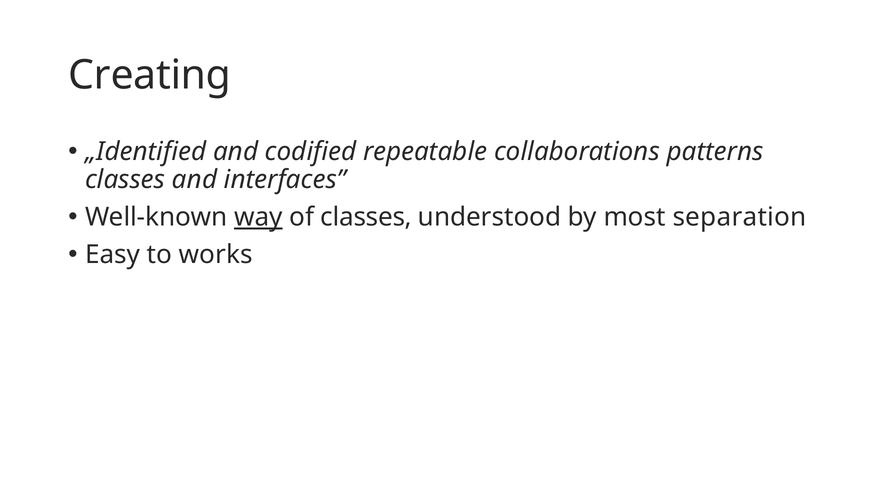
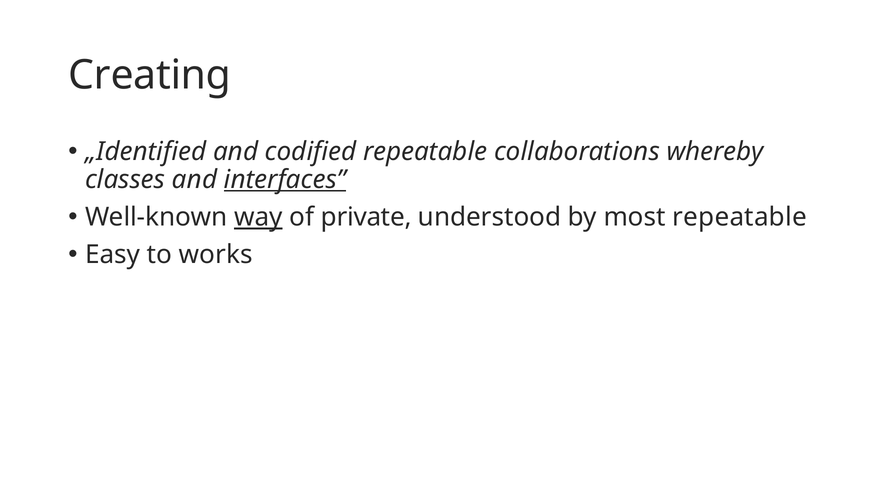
patterns: patterns -> whereby (715, 151)
interfaces underline: none -> present (285, 180)
of classes: classes -> private (366, 217)
most separation: separation -> repeatable (740, 217)
